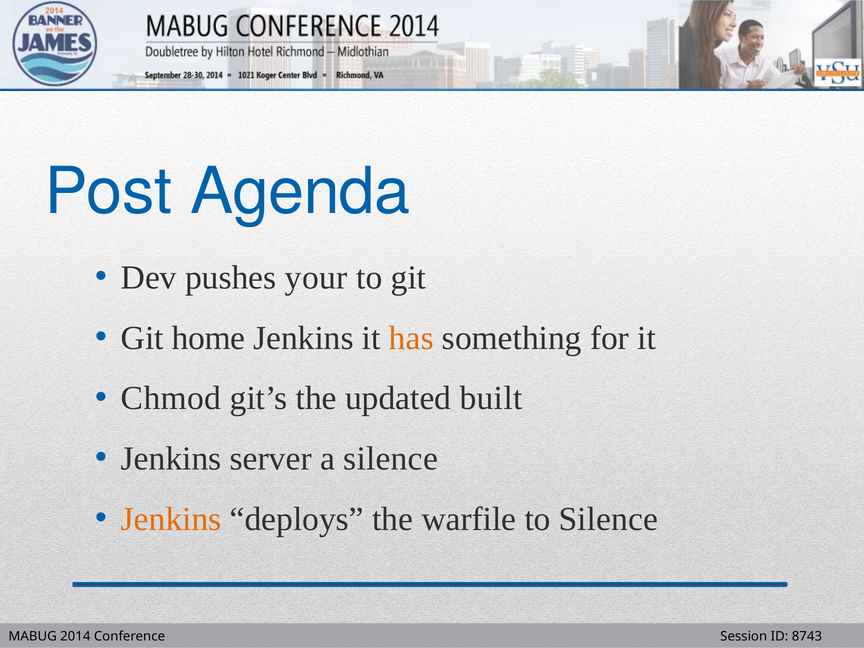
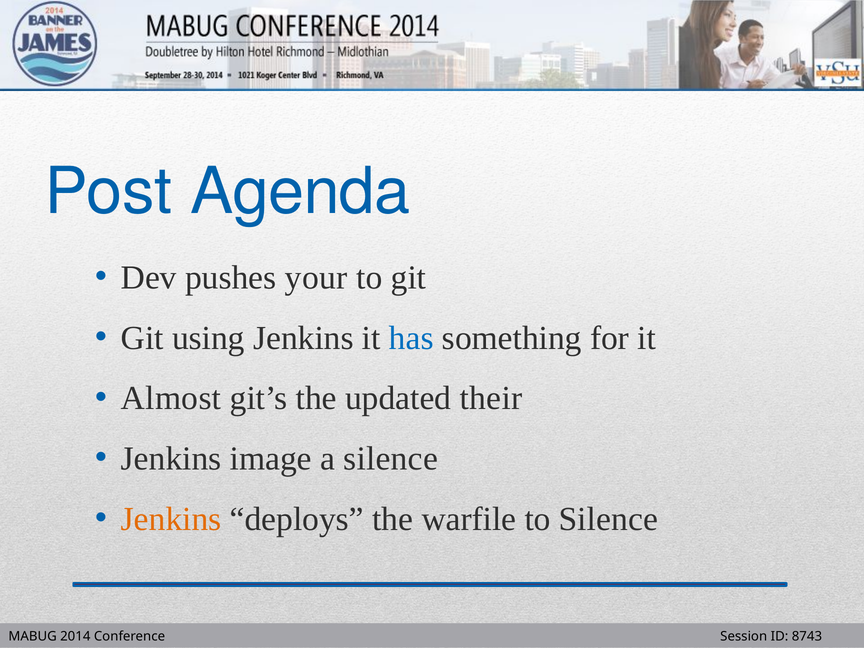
home: home -> using (208, 338)
has colour: orange -> blue (411, 338)
Chmod: Chmod -> Almost (171, 398)
built: built -> their (491, 398)
server: server -> image (271, 459)
